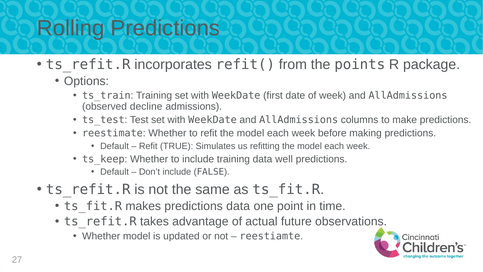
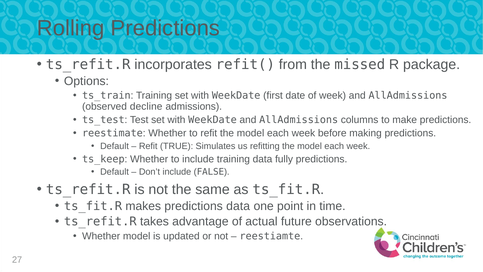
points: points -> missed (360, 64)
well: well -> fully (284, 159)
